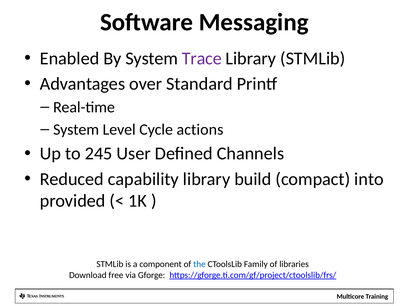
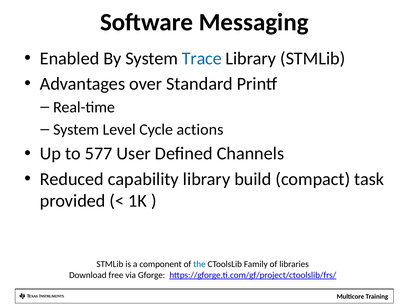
Trace colour: purple -> blue (202, 59)
245: 245 -> 577 (99, 154)
into: into -> task (369, 179)
